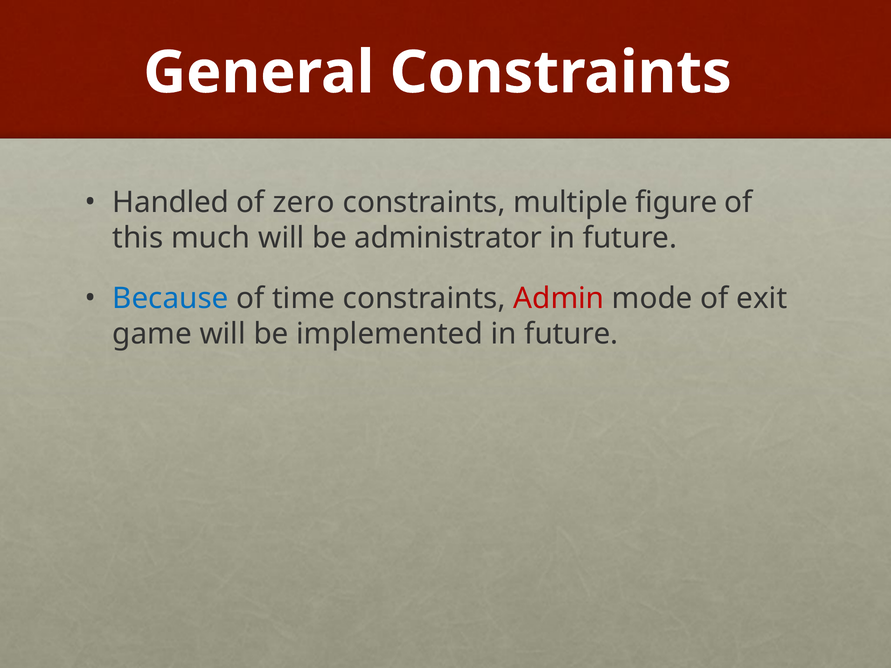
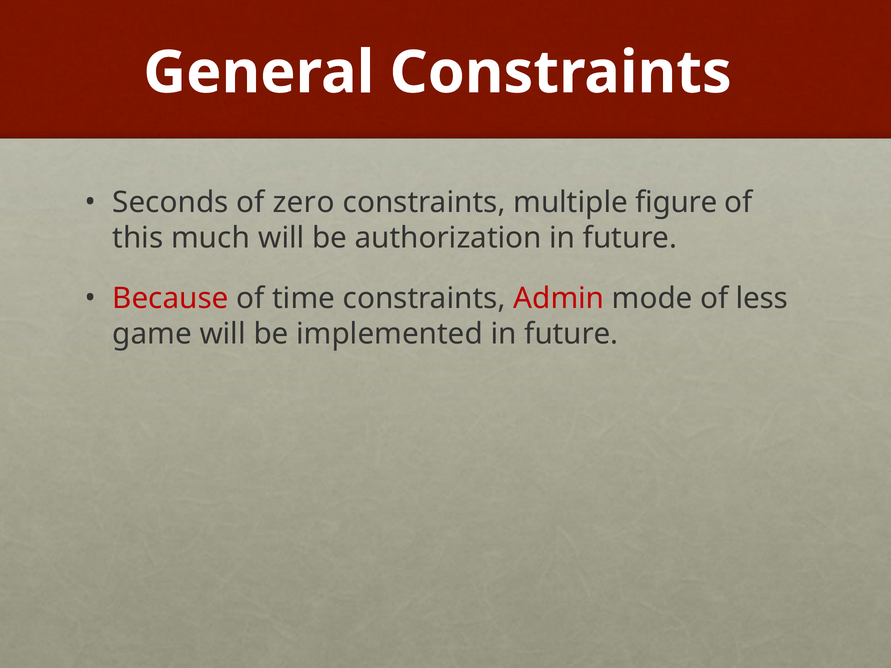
Handled: Handled -> Seconds (171, 203)
administrator: administrator -> authorization (448, 238)
Because colour: blue -> red (171, 299)
exit: exit -> less (762, 299)
